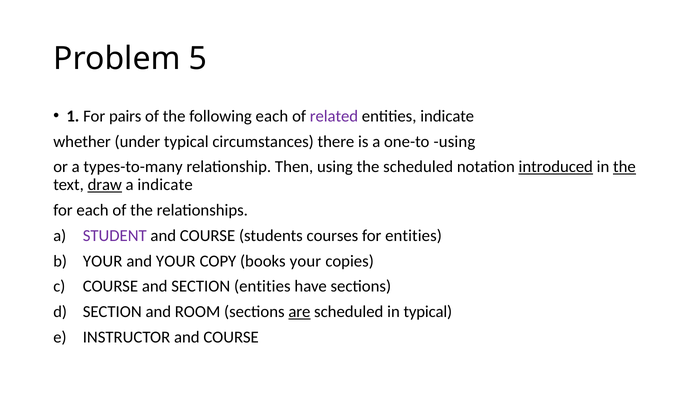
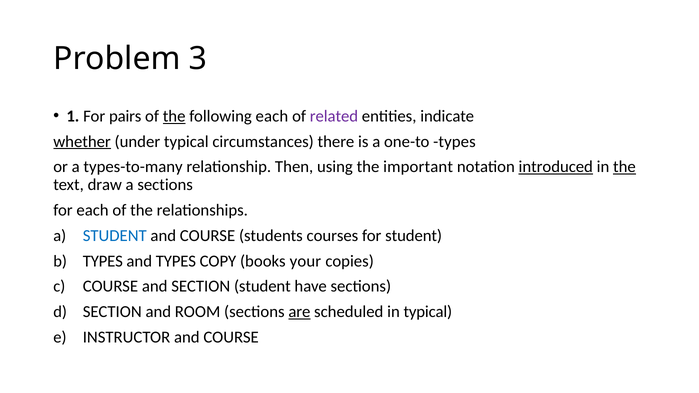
5: 5 -> 3 (198, 59)
the underline: none -> present (174, 116)
whether underline: none -> present (82, 142)
one-to using: using -> types (454, 142)
the scheduled: scheduled -> important (418, 167)
draw underline: present -> none (105, 185)
a indicate: indicate -> sections (165, 185)
STUDENT colour: purple -> blue (115, 236)
for entities: entities -> student (414, 236)
YOUR: YOUR -> TYPES (103, 261)
and YOUR: YOUR -> TYPES (176, 261)
SECTION entities: entities -> student (262, 287)
